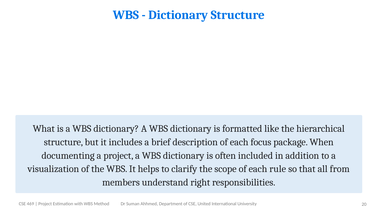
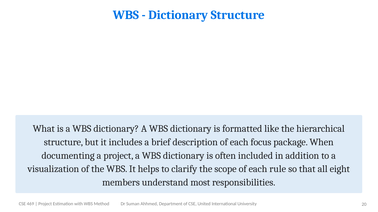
from: from -> eight (340, 169)
right: right -> most (200, 183)
